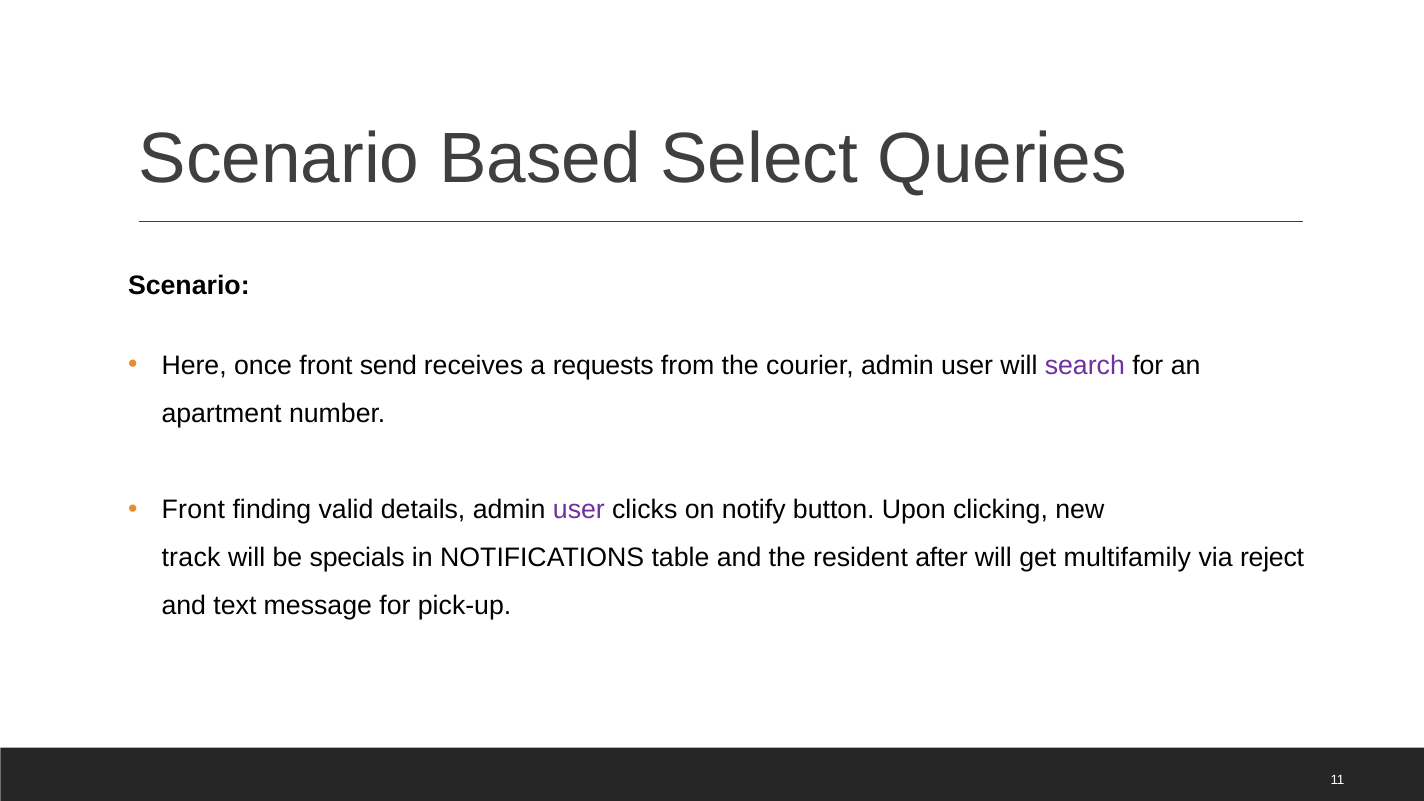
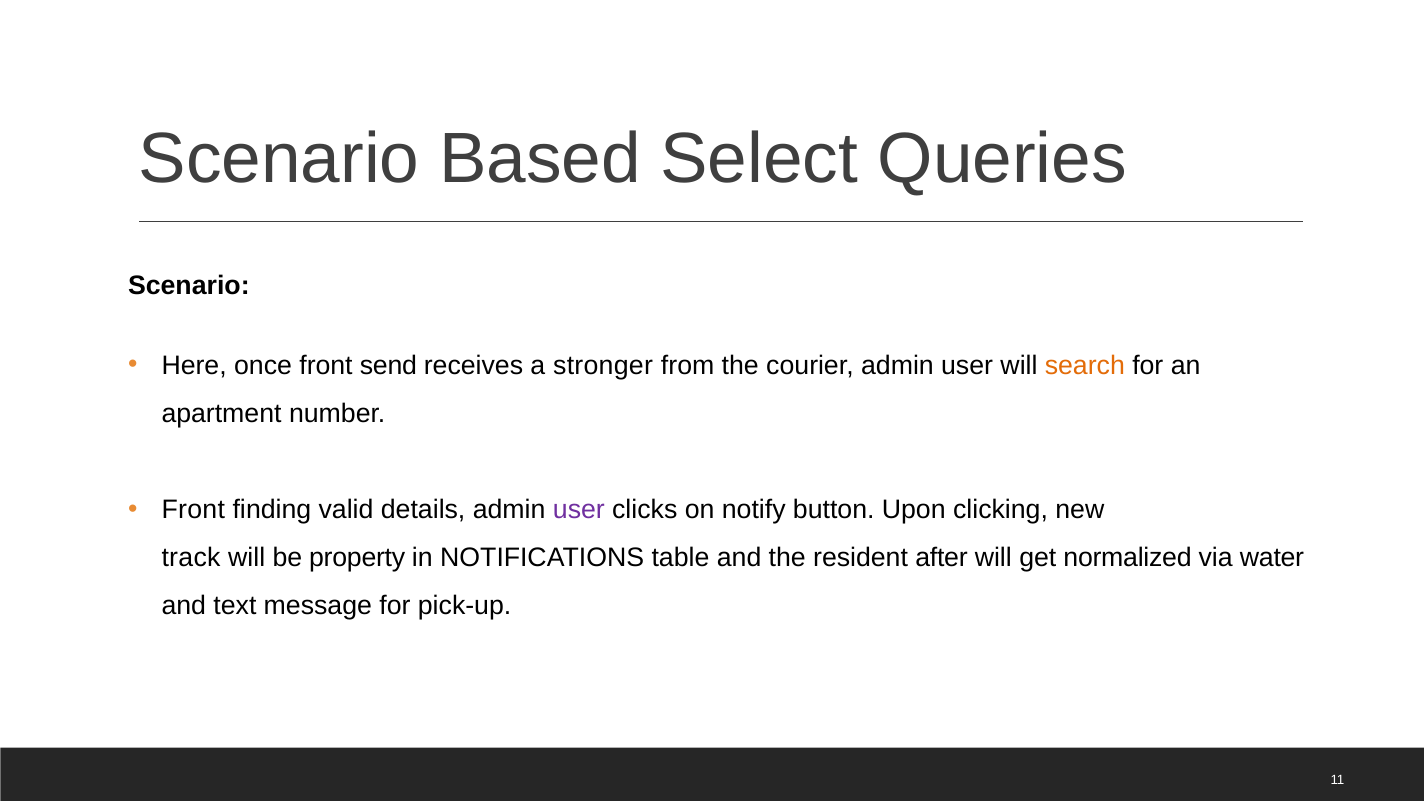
requests: requests -> stronger (603, 366)
search colour: purple -> orange (1085, 366)
specials: specials -> property (357, 558)
multifamily: multifamily -> normalized (1128, 558)
reject: reject -> water (1272, 558)
